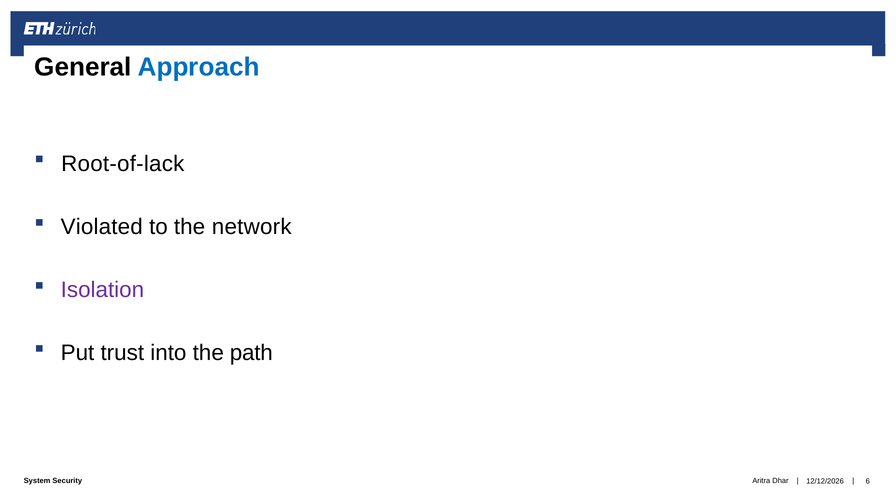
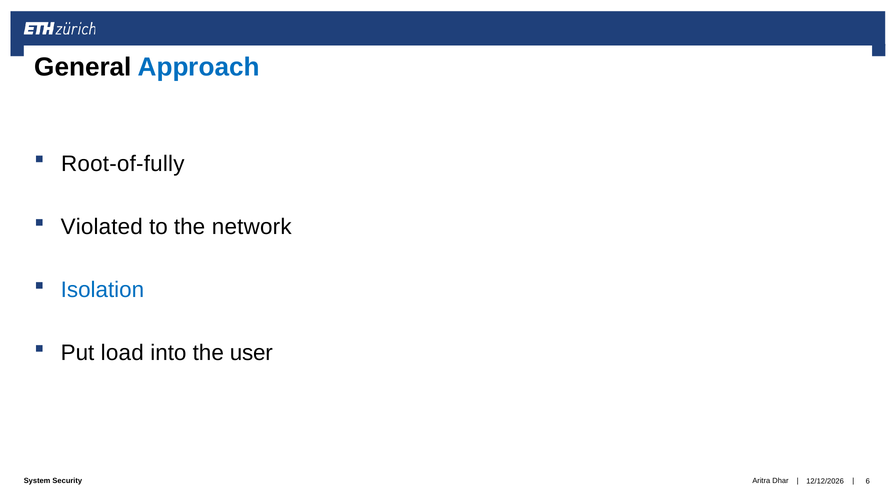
Root-of-lack: Root-of-lack -> Root-of-fully (123, 164)
Isolation colour: purple -> blue (102, 290)
trust: trust -> load (122, 353)
path: path -> user (251, 353)
